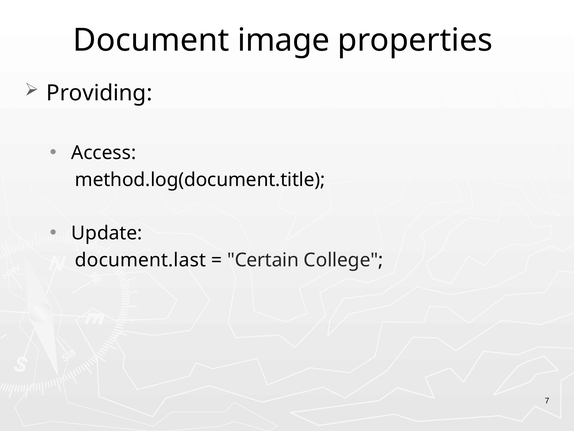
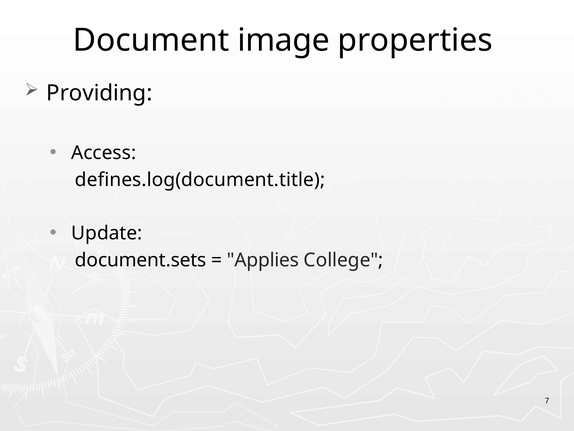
method.log(document.title: method.log(document.title -> defines.log(document.title (200, 179)
document.last: document.last -> document.sets (141, 260)
Certain: Certain -> Applies (263, 260)
